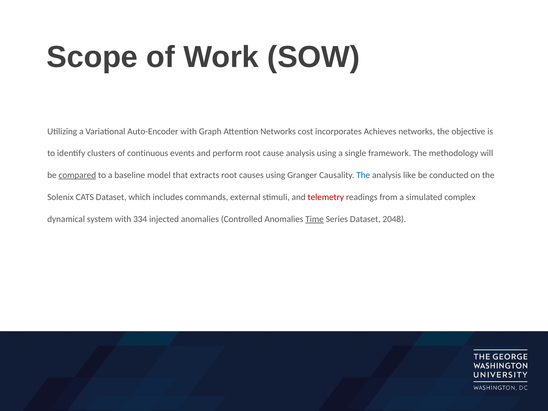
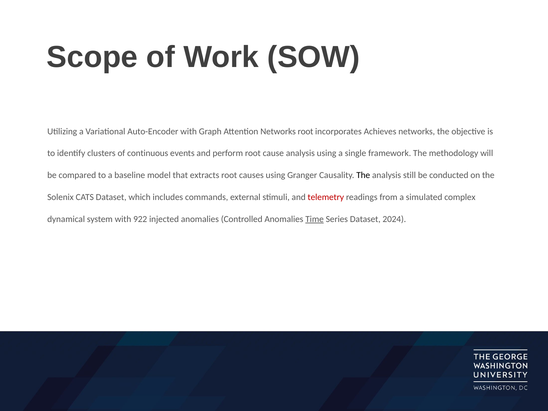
Networks cost: cost -> root (305, 131)
compared underline: present -> none (77, 175)
The colour: blue -> black (363, 175)
like: like -> still (409, 175)
334: 334 -> 922 (140, 219)
2048: 2048 -> 2024 (394, 219)
